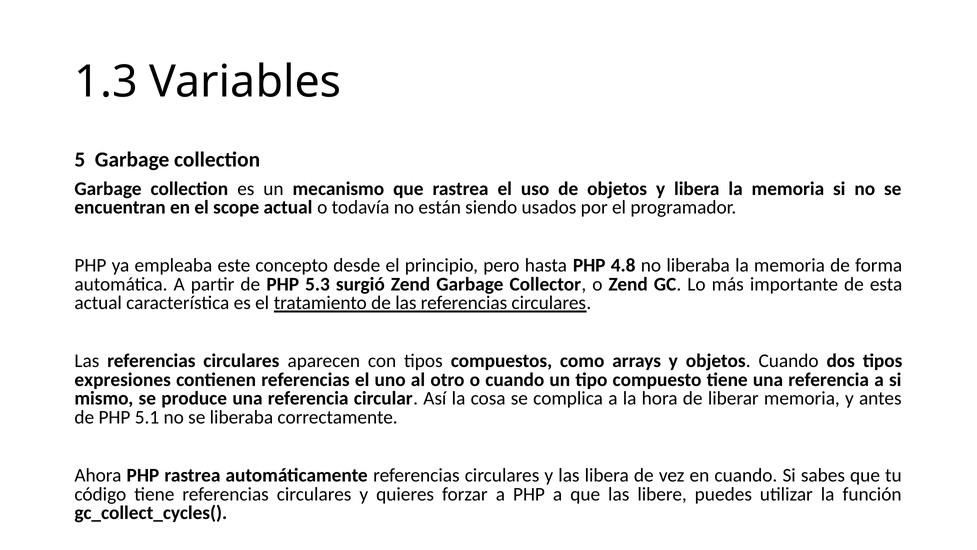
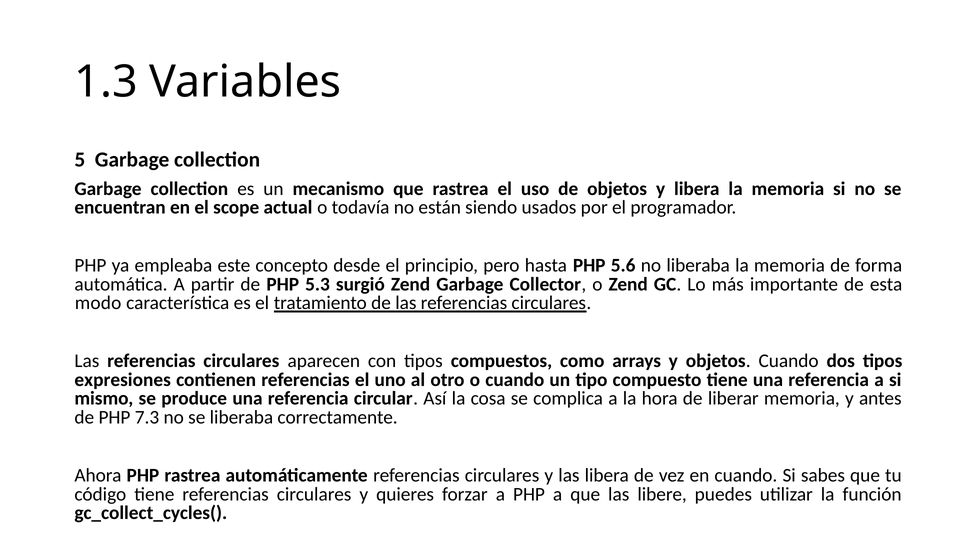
4.8: 4.8 -> 5.6 (623, 265)
actual: actual -> modo (98, 303)
5.1: 5.1 -> 7.3 (147, 417)
